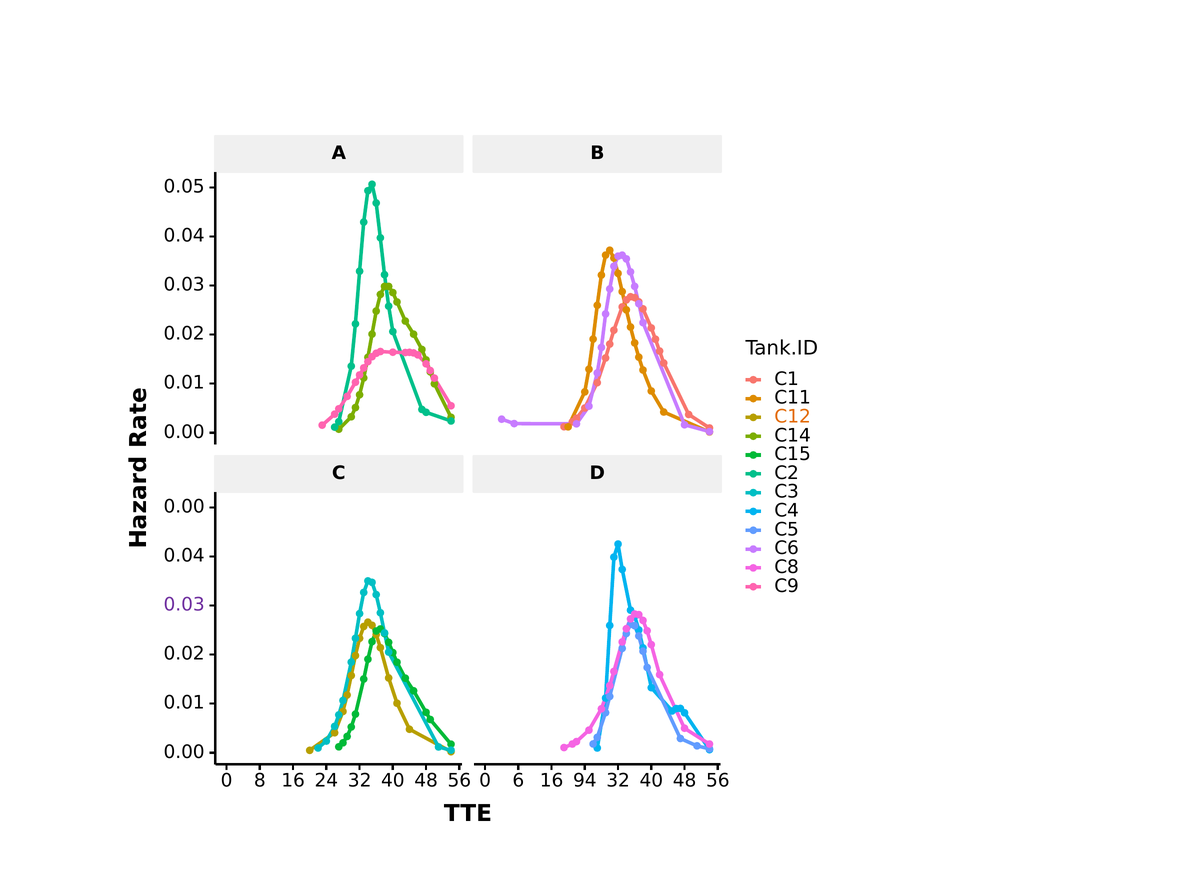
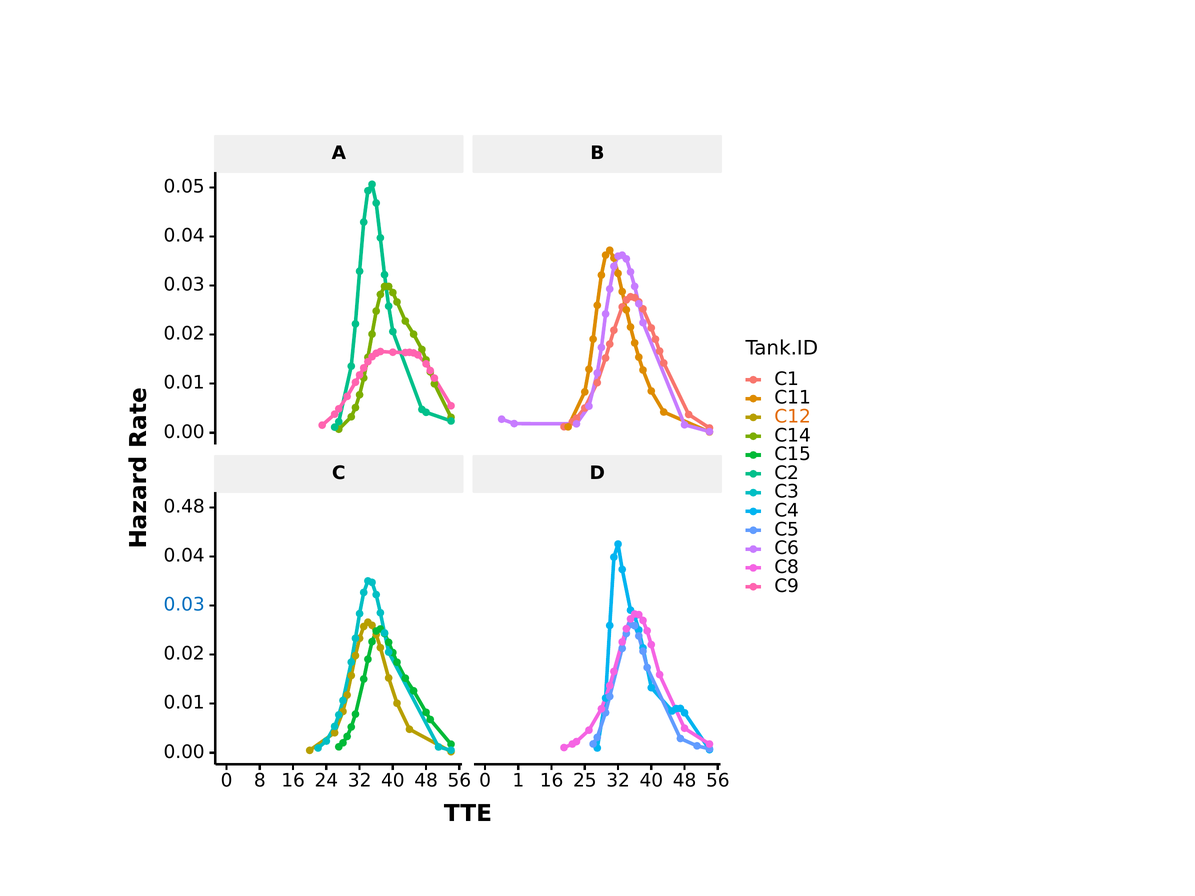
0.00: 0.00 -> 0.48 (184, 507)
0.03 colour: purple -> blue (184, 605)
6: 6 -> 1 (518, 781)
94: 94 -> 25 (585, 781)
